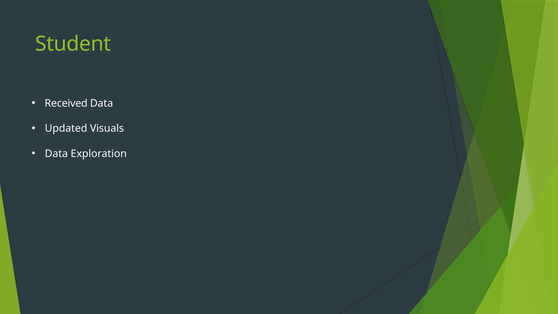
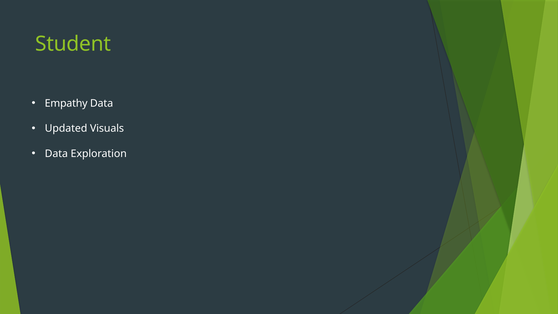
Received: Received -> Empathy (66, 103)
